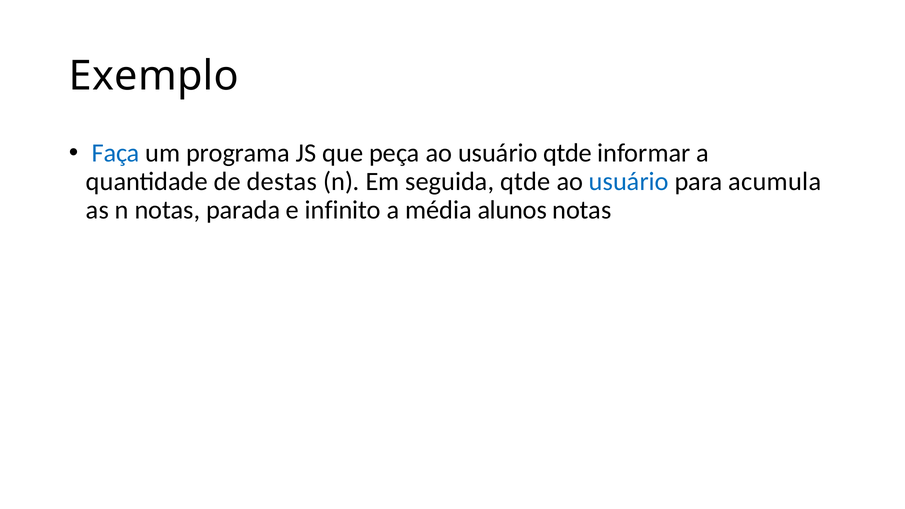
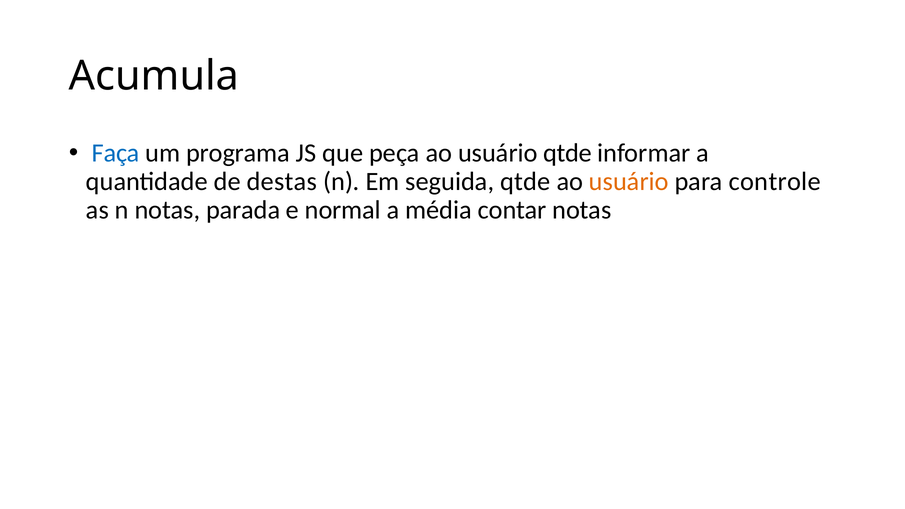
Exemplo: Exemplo -> Acumula (154, 76)
usuário colour: blue -> orange (629, 182)
acumula: acumula -> controle (775, 182)
infinito: infinito -> normal (343, 210)
alunos: alunos -> contar (512, 210)
